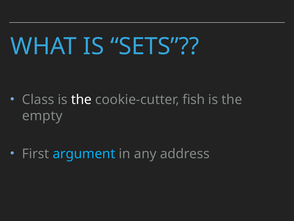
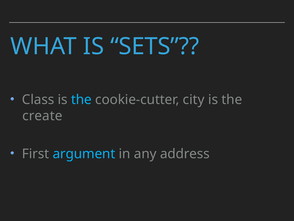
the colour: white -> light blue (81, 100)
fish: fish -> city (194, 100)
empty: empty -> create (42, 116)
